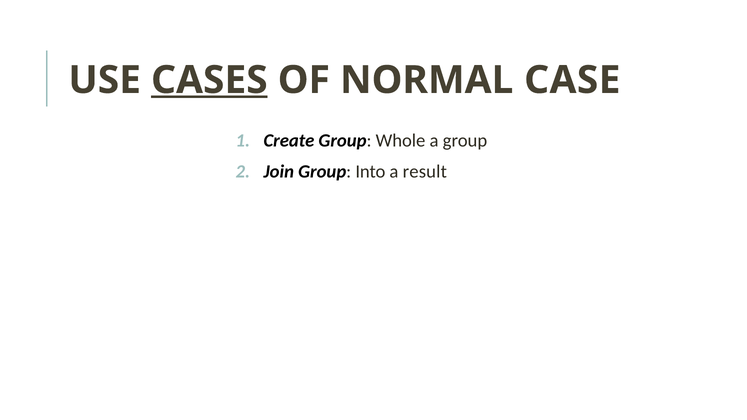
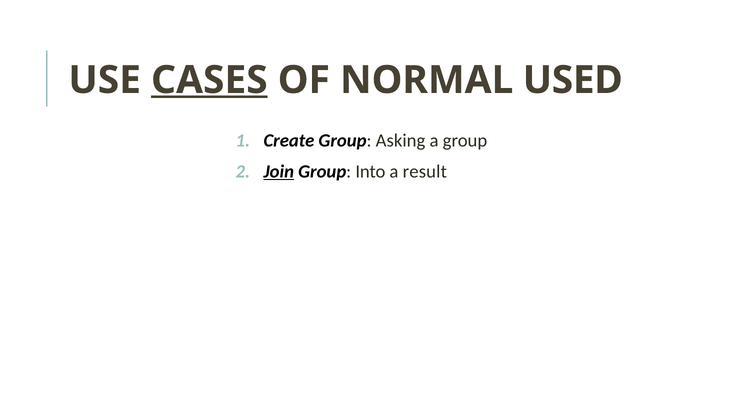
CASE: CASE -> USED (573, 80)
Whole: Whole -> Asking (401, 141)
Join underline: none -> present (279, 172)
